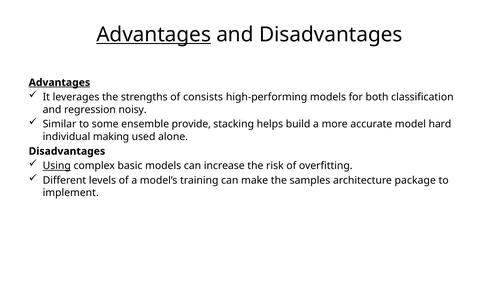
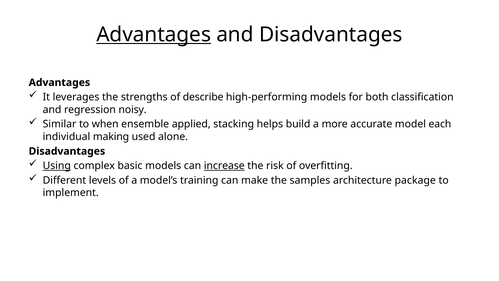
Advantages underline: present -> none (59, 82)
consists: consists -> describe (203, 97)
some: some -> when (105, 124)
provide: provide -> applied (191, 124)
hard: hard -> each (440, 124)
increase underline: none -> present (224, 166)
